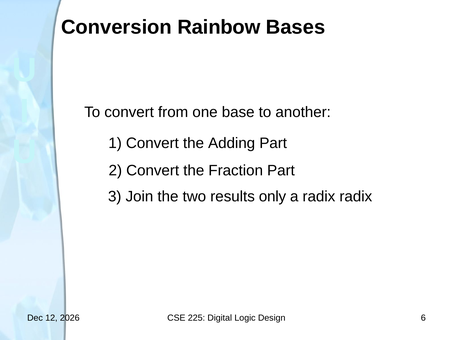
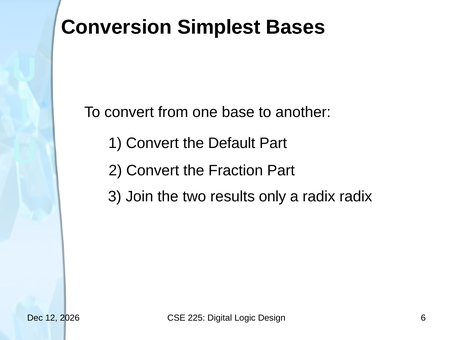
Rainbow: Rainbow -> Simplest (219, 27)
Adding: Adding -> Default (232, 143)
